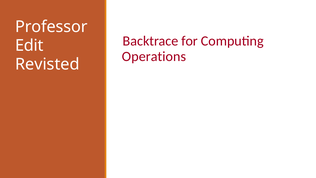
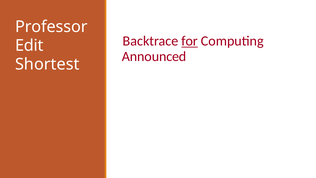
for underline: none -> present (190, 41)
Operations: Operations -> Announced (154, 56)
Revisted: Revisted -> Shortest (47, 64)
